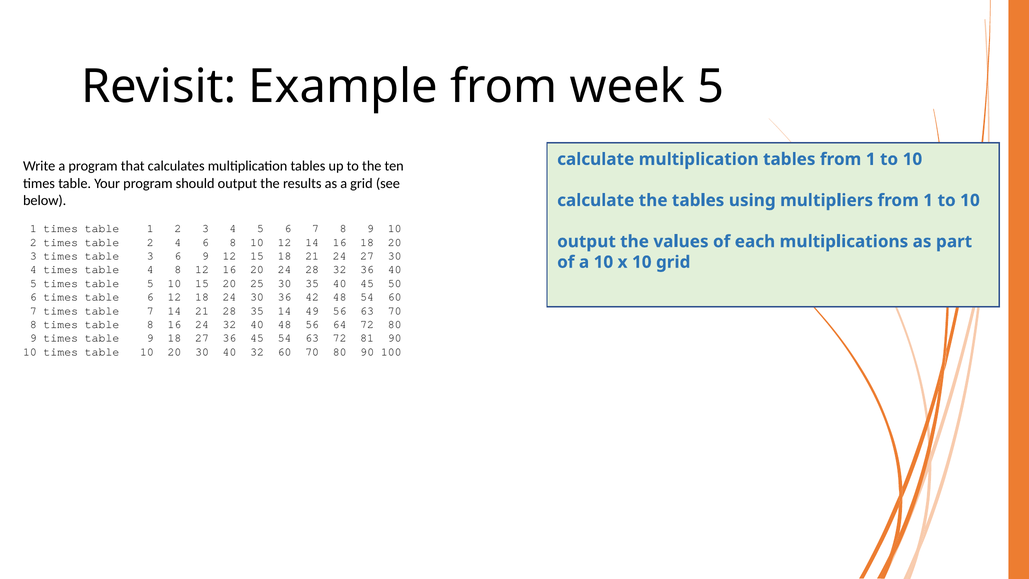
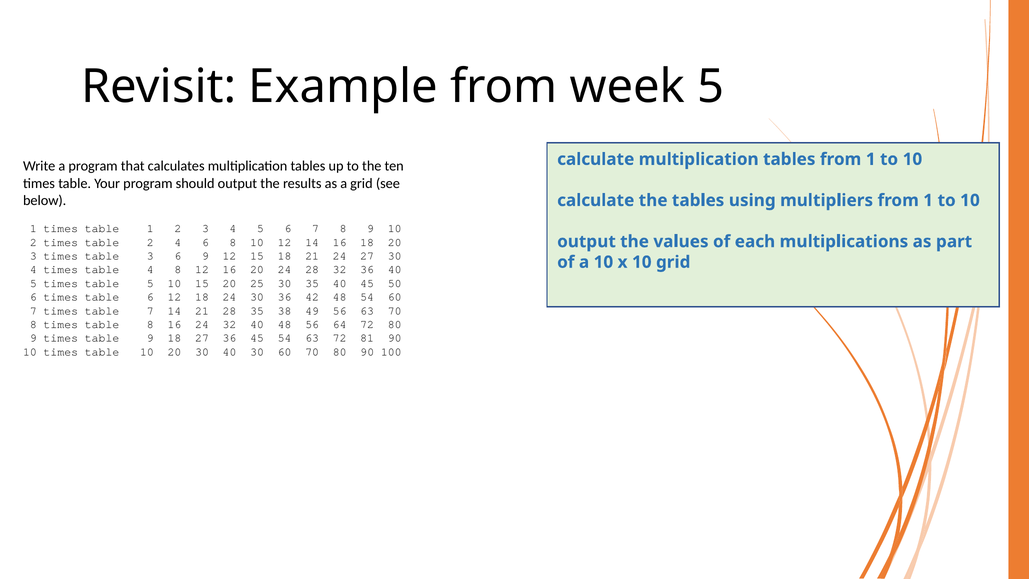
35 14: 14 -> 38 (285, 311)
40 32: 32 -> 30 (257, 352)
